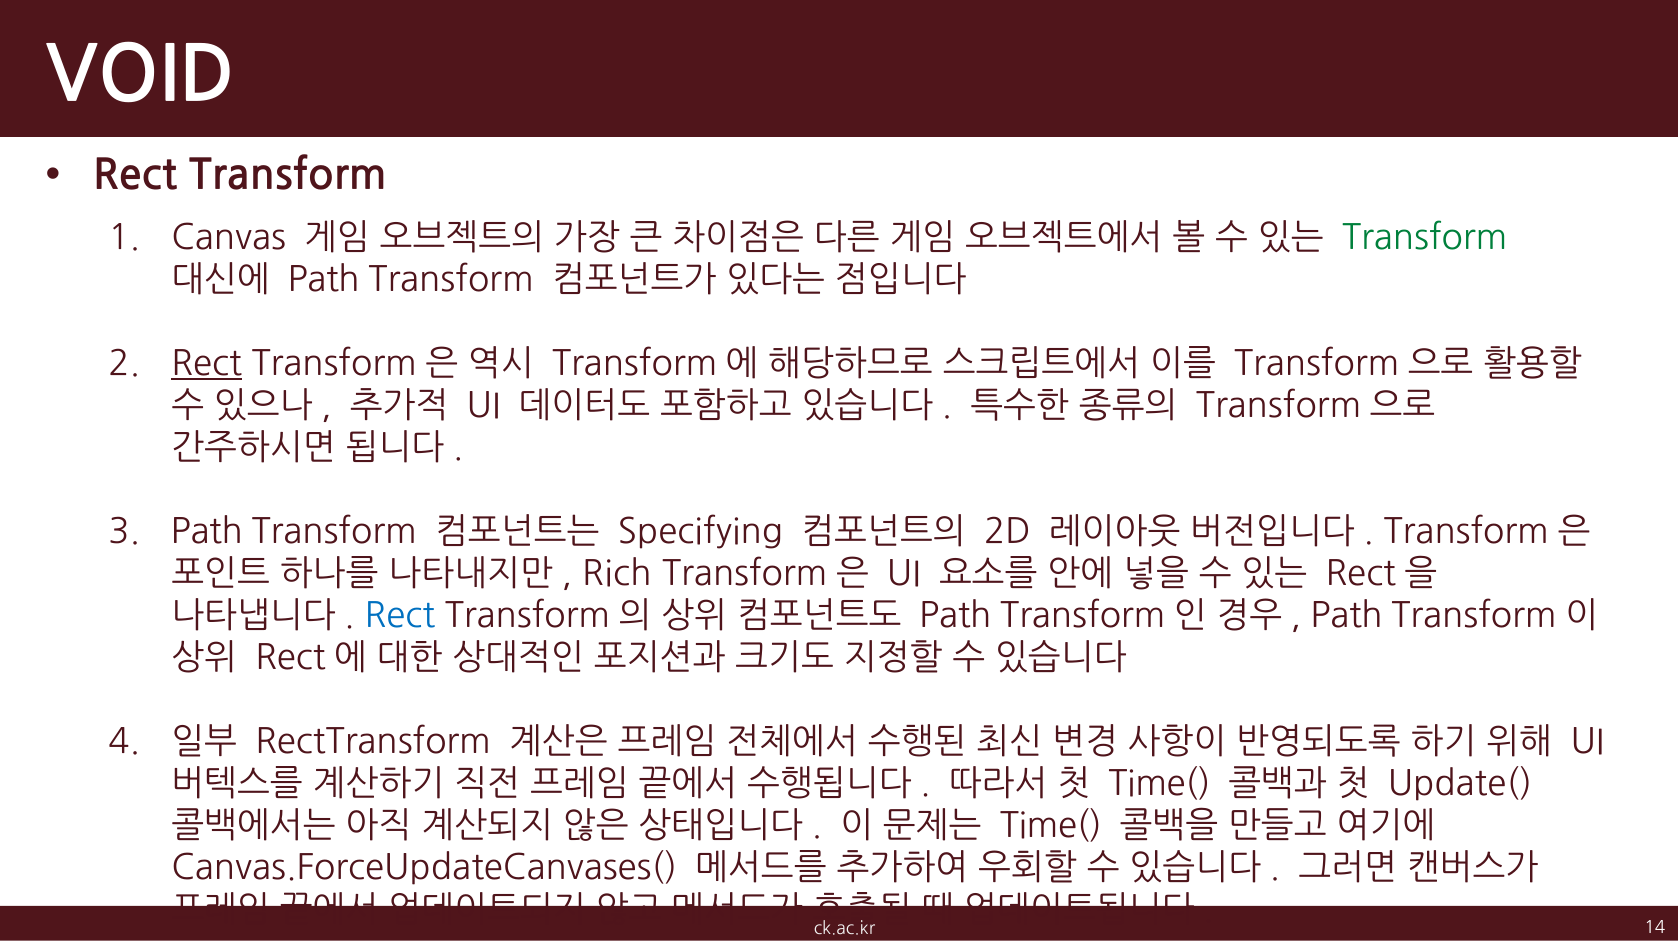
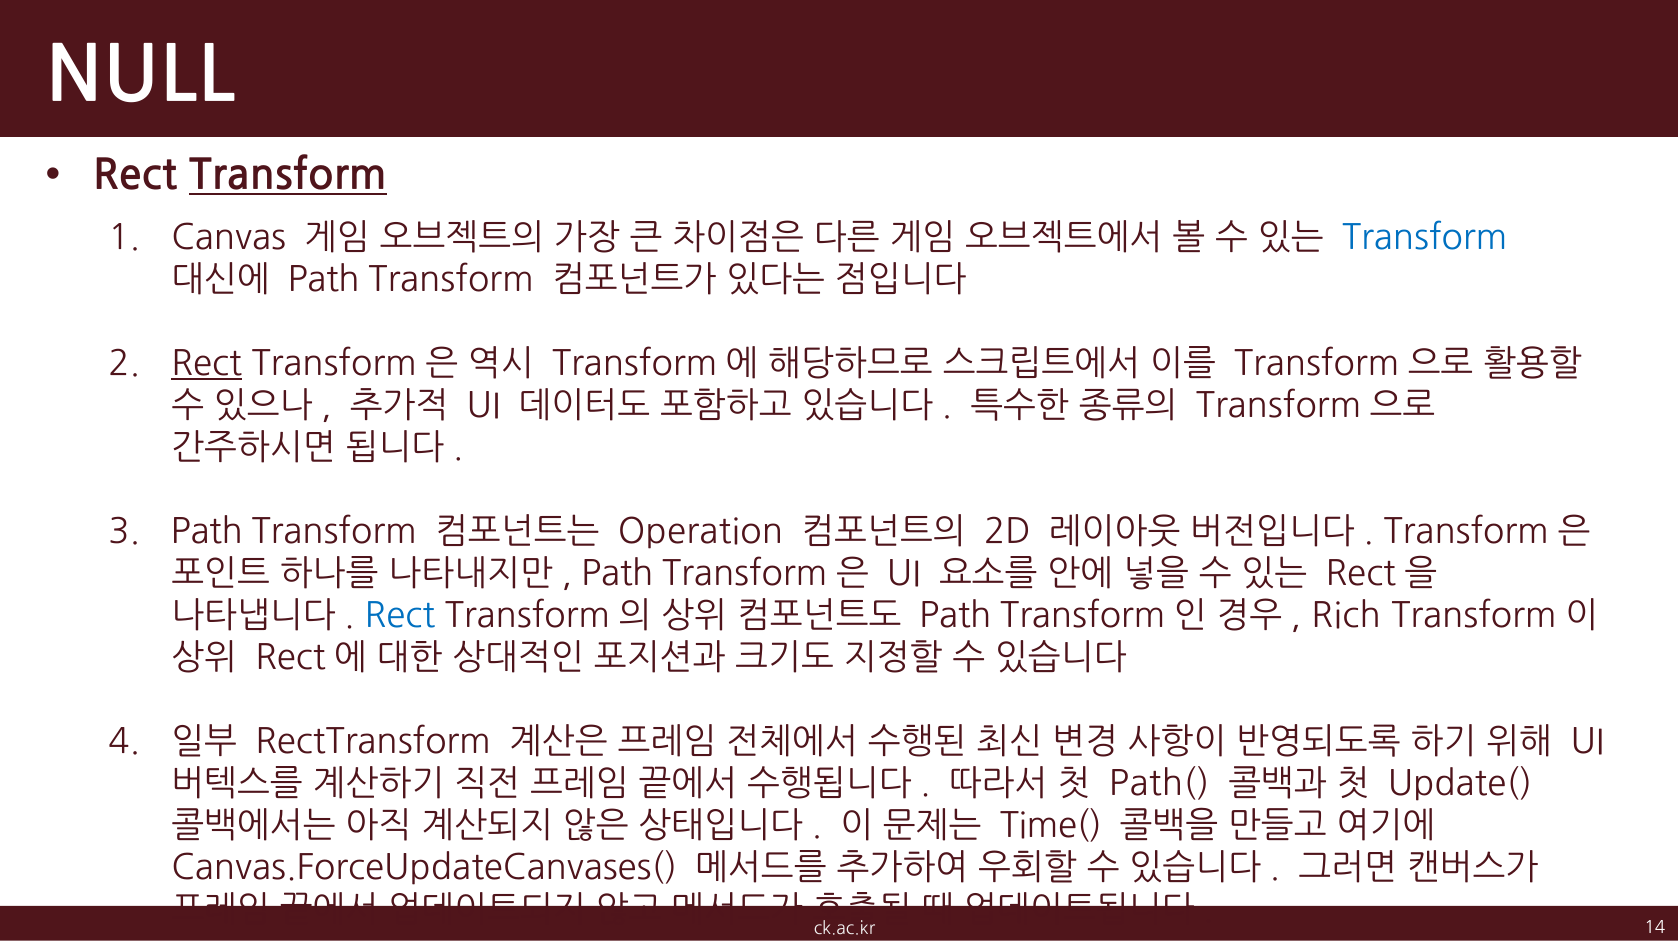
VOID: VOID -> NULL (141, 76)
Transform underline: none -> present (288, 176)
Transform colour: green -> blue (1425, 238)
Specifying: Specifying -> Operation (700, 532)
Rich: Rich -> Path (617, 574)
Path: Path -> Rich (1346, 616)
Time(: Time( -> Path( (1159, 784)
